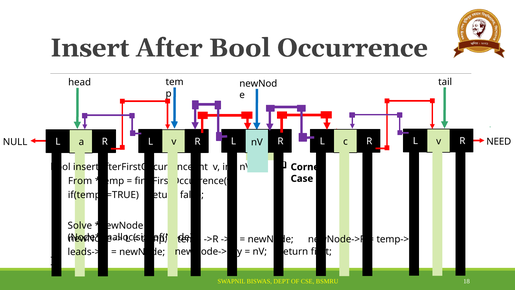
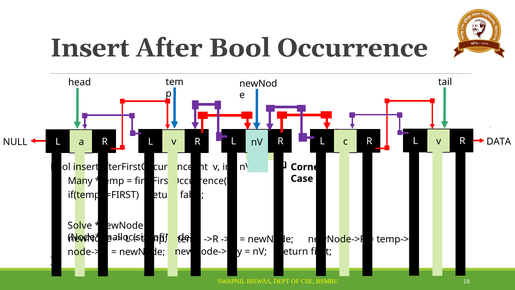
NEED: NEED -> DATA (499, 141)
From: From -> Many (80, 181)
if(temp==TRUE: if(temp==TRUE -> if(temp==FIRST (103, 195)
leads->R: leads->R -> node->R (87, 252)
